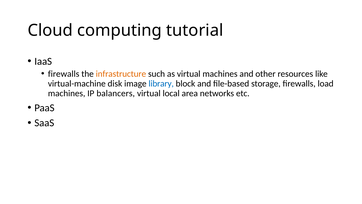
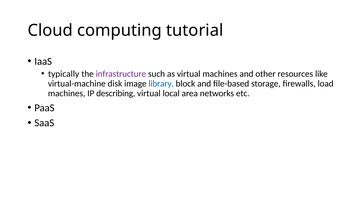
firewalls: firewalls -> typically (64, 74)
infrastructure colour: orange -> purple (121, 74)
balancers: balancers -> describing (116, 93)
